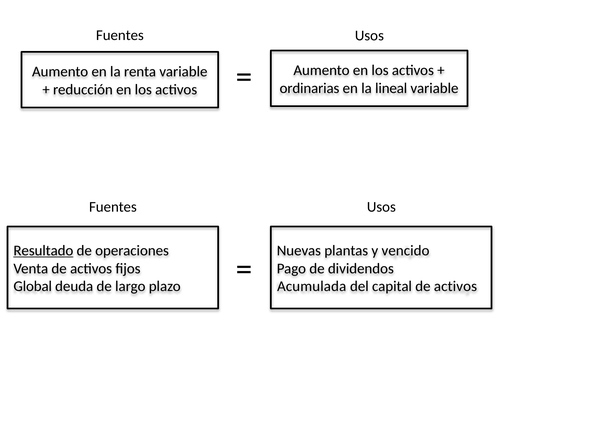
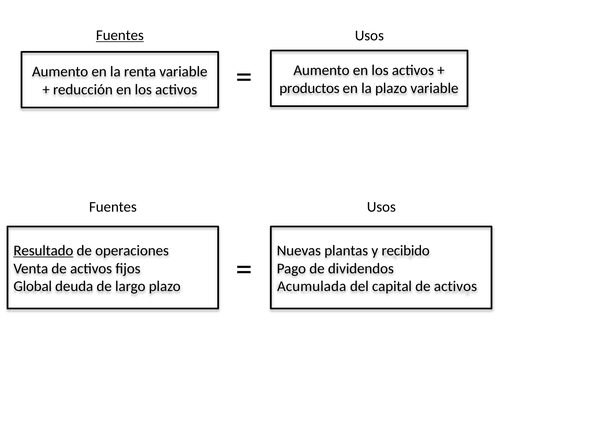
Fuentes underline: none -> present (120, 35)
ordinarias: ordinarias -> productos (310, 88)
la lineal: lineal -> plazo (391, 88)
vencido: vencido -> recibido (406, 251)
